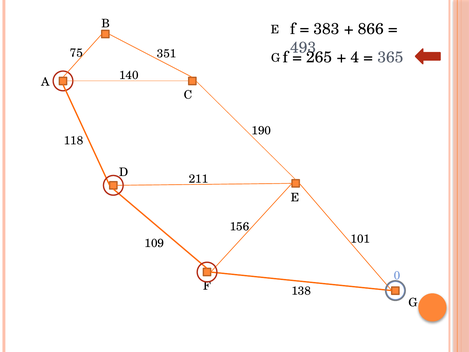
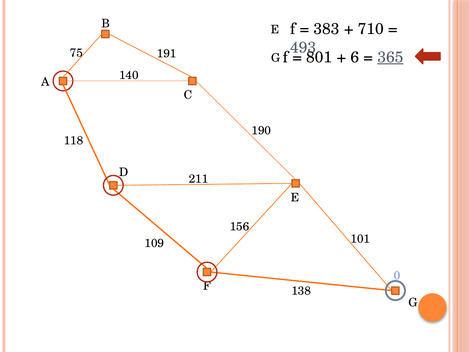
866: 866 -> 710 (371, 29)
351: 351 -> 191 (167, 54)
265: 265 -> 801 (319, 57)
4: 4 -> 6 (355, 57)
365 underline: none -> present (390, 57)
